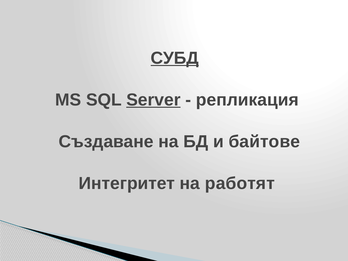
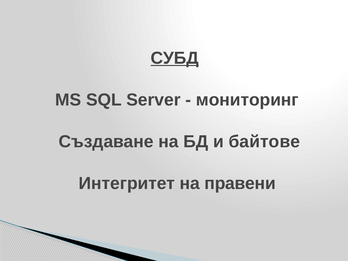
Server underline: present -> none (153, 100)
репликация: репликация -> мониторинг (247, 100)
работят: работят -> правени (240, 183)
